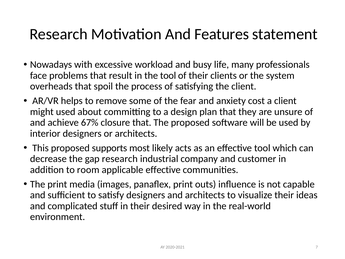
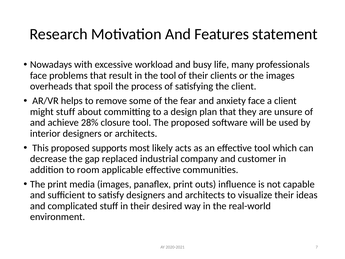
the system: system -> images (280, 75)
anxiety cost: cost -> face (256, 101)
might used: used -> stuff (66, 112)
67%: 67% -> 28% (90, 123)
closure that: that -> tool (142, 123)
gap research: research -> replaced (120, 159)
